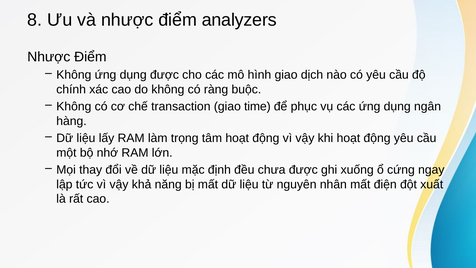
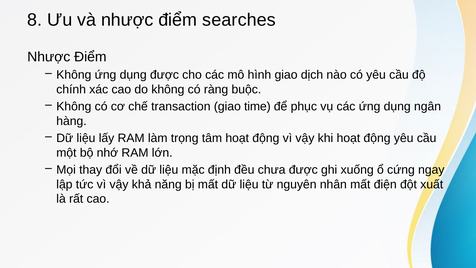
analyzers: analyzers -> searches (239, 20)
